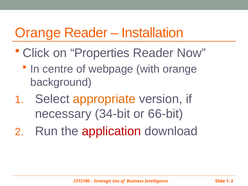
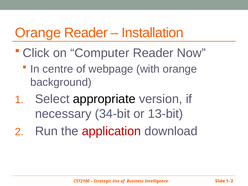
Properties: Properties -> Computer (100, 53)
appropriate colour: orange -> black (104, 99)
66-bit: 66-bit -> 13-bit (166, 114)
